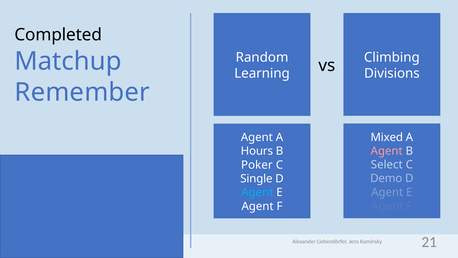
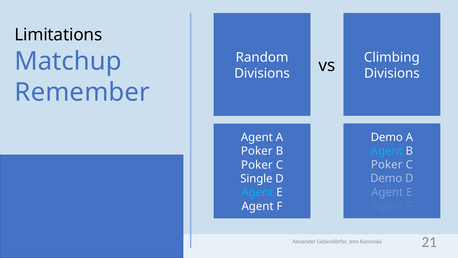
Completed: Completed -> Limitations (58, 35)
Learning: Learning -> Divisions (262, 73)
Mixed: Mixed -> Demo (387, 137)
Agent colour: pink -> light blue (387, 151)
Hours: Hours -> Poker (257, 151)
Select: Select -> Poker (387, 165)
